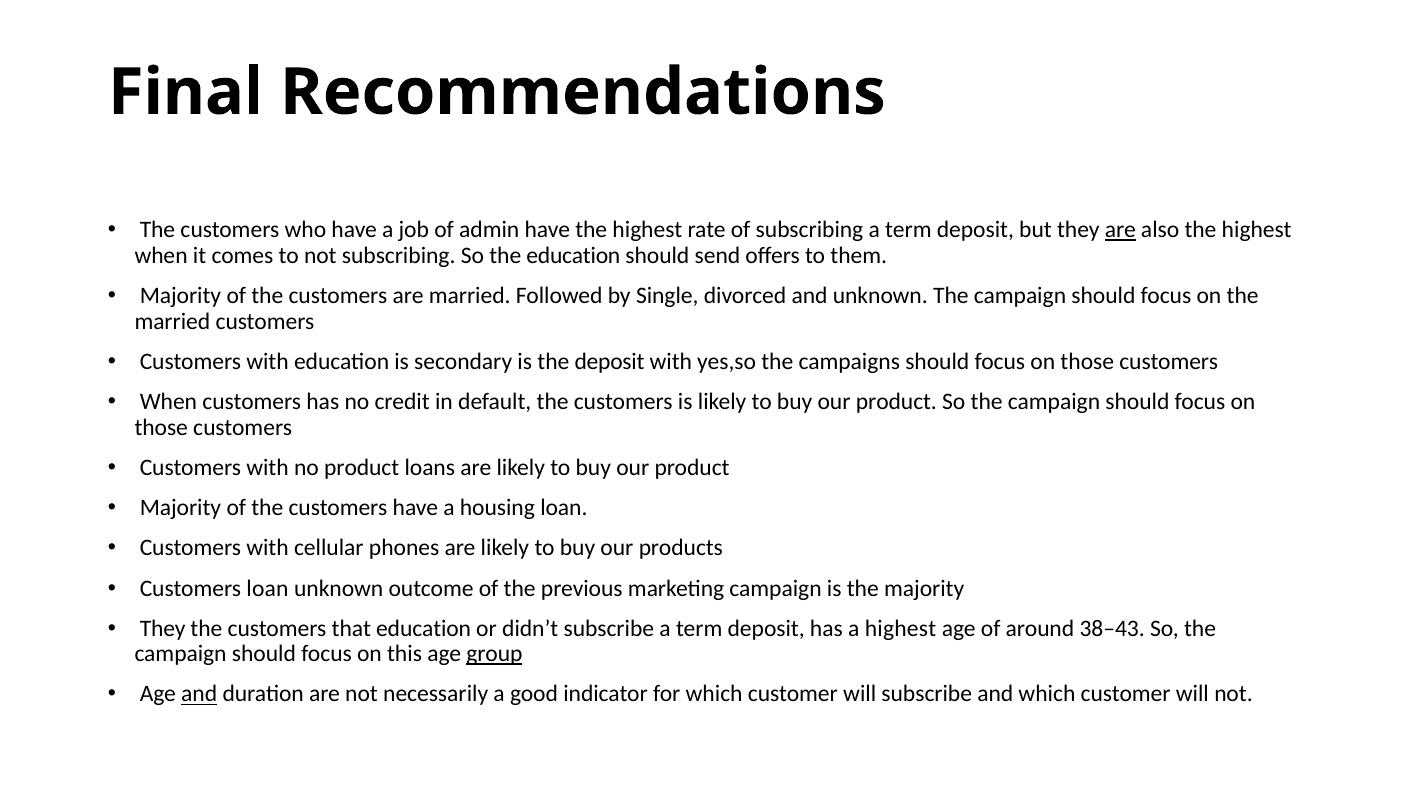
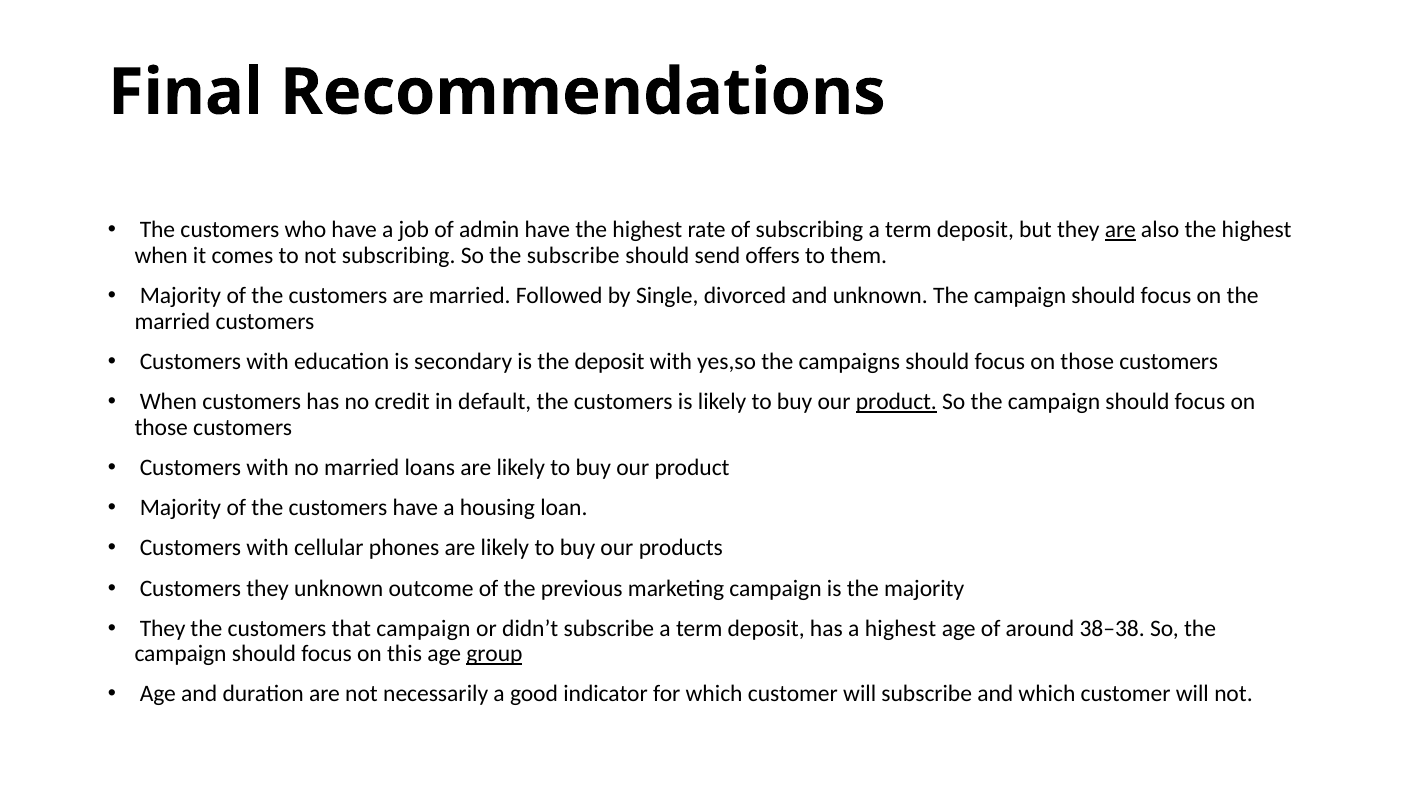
the education: education -> subscribe (573, 255)
product underline: none -> present (896, 402)
no product: product -> married (362, 467)
Customers loan: loan -> they (268, 588)
that education: education -> campaign (423, 628)
38–43: 38–43 -> 38–38 (1112, 628)
and underline: present -> none (199, 694)
